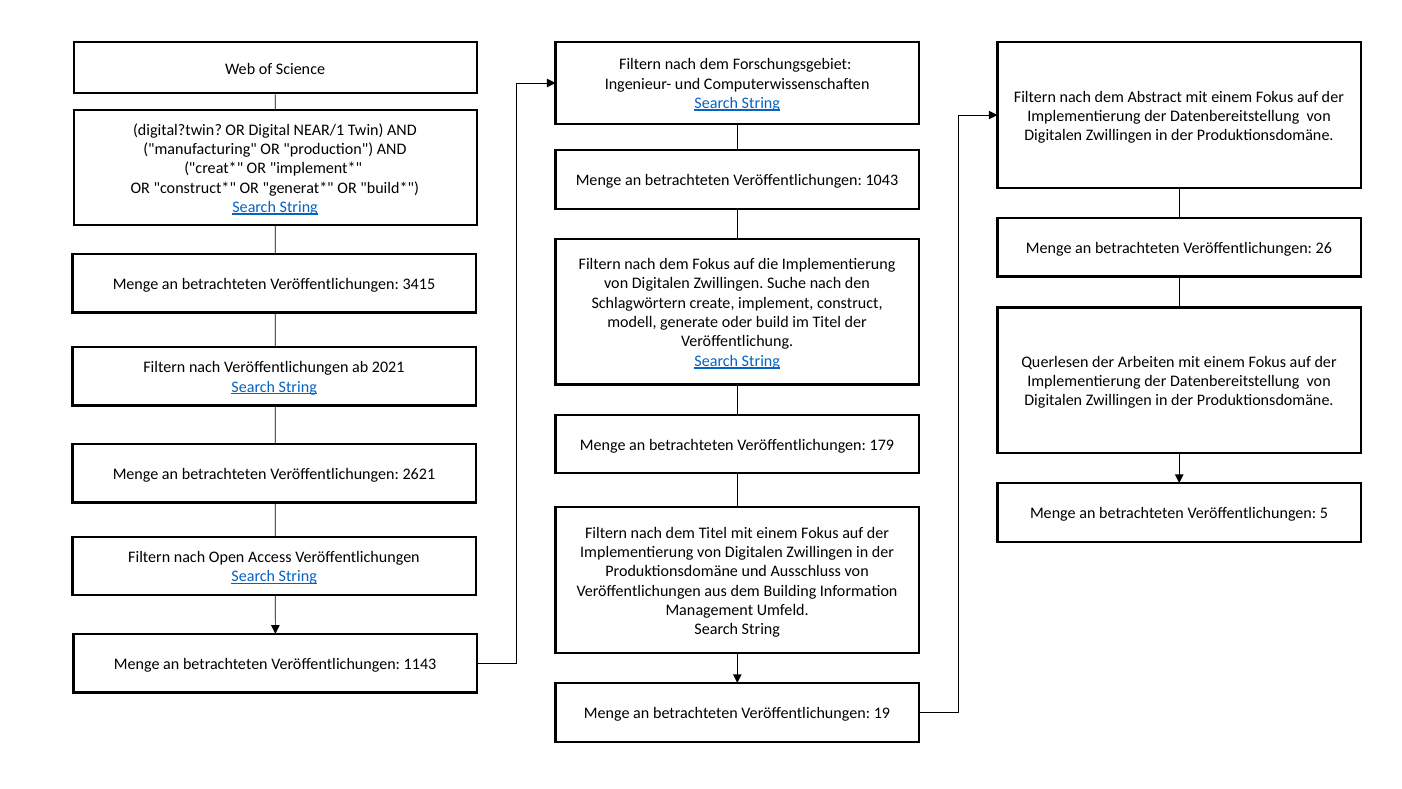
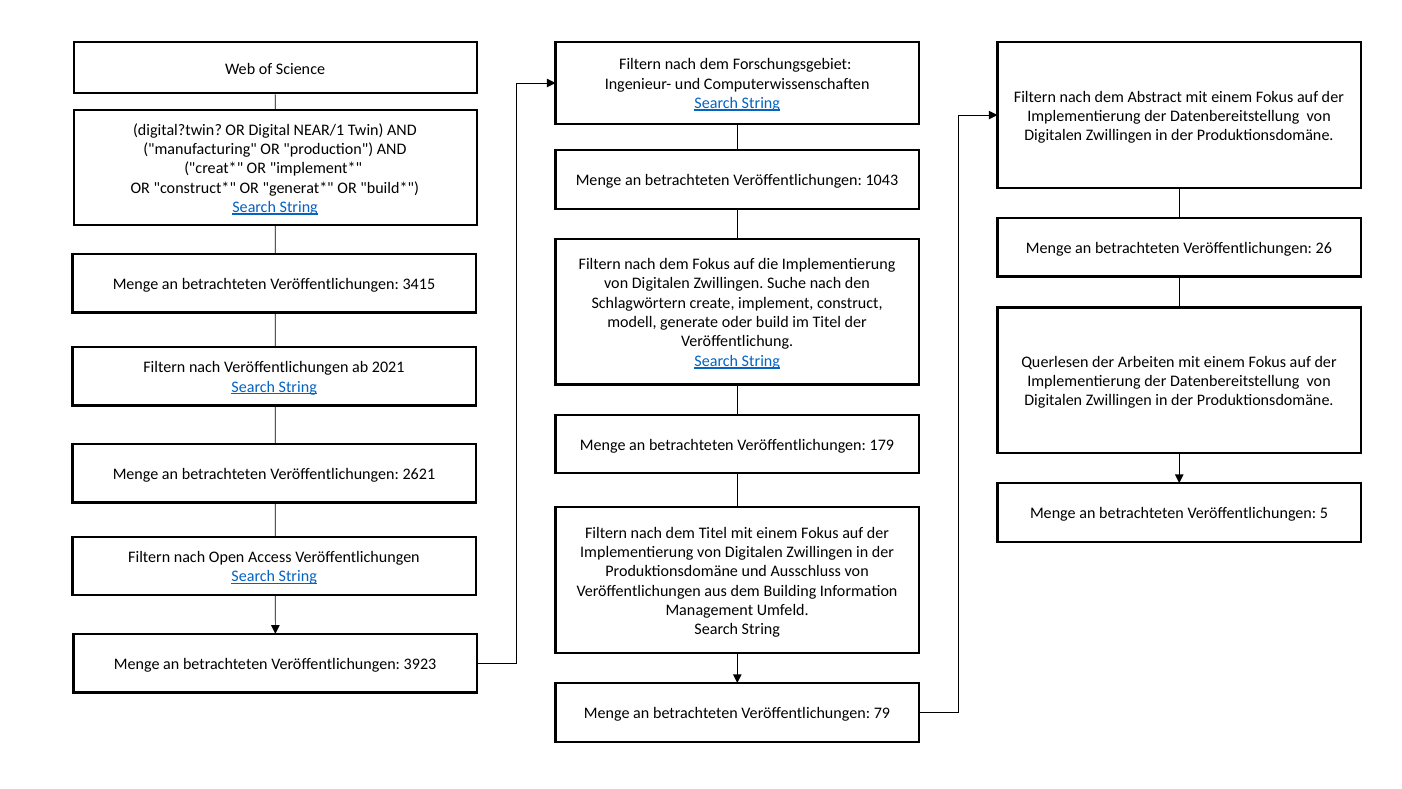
1143: 1143 -> 3923 (420, 664)
19: 19 -> 79 (882, 713)
